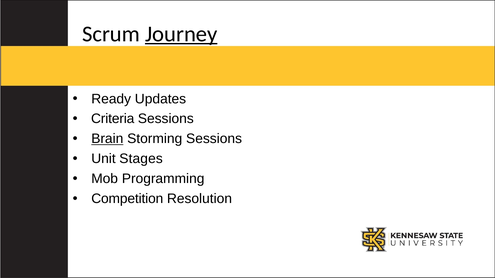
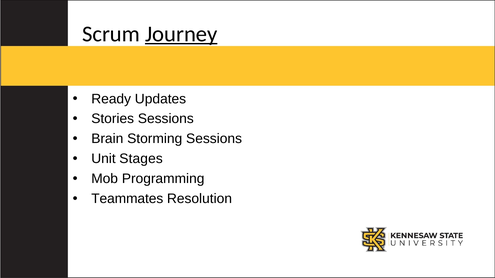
Criteria: Criteria -> Stories (113, 119)
Brain underline: present -> none (107, 139)
Competition: Competition -> Teammates (127, 199)
